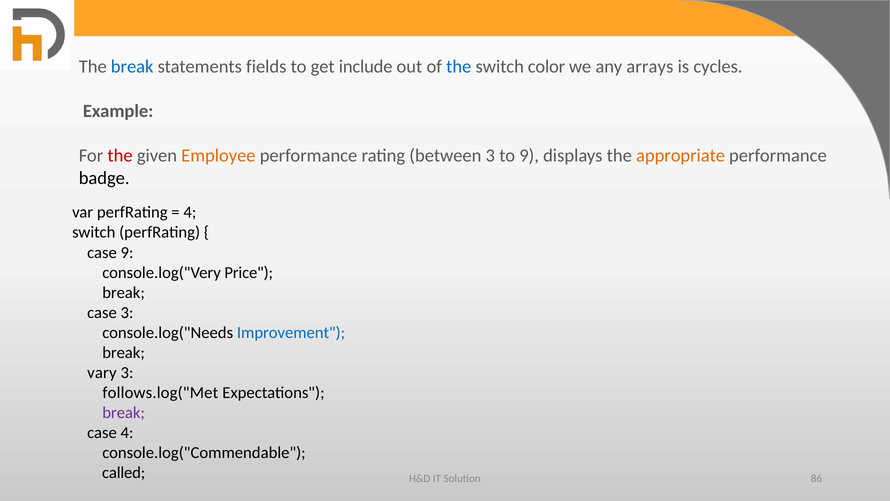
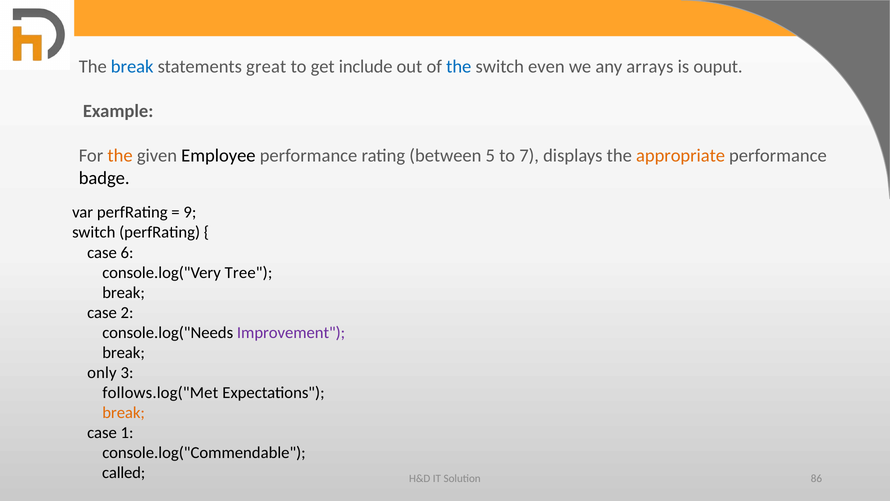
fields: fields -> great (266, 67)
color: color -> even (546, 67)
cycles: cycles -> ouput (718, 67)
the colour: red -> orange (120, 156)
Employee colour: orange -> black (218, 156)
between 3: 3 -> 5 (490, 156)
to 9: 9 -> 7 (529, 156)
4: 4 -> 9 (190, 212)
case 9: 9 -> 6 (127, 252)
Price: Price -> Tree (249, 272)
case 3: 3 -> 2 (127, 312)
Improvement colour: blue -> purple (291, 332)
vary: vary -> only (102, 372)
break colour: purple -> orange (124, 413)
case 4: 4 -> 1 (127, 433)
